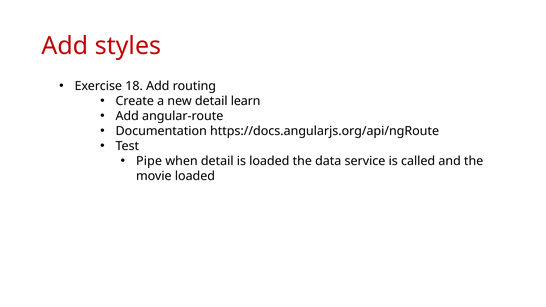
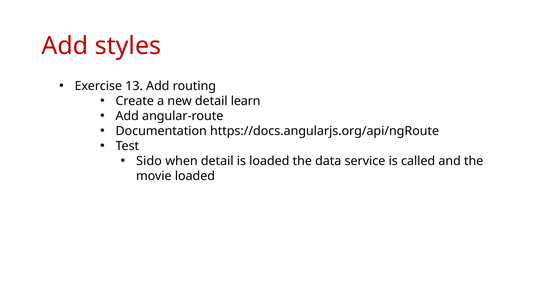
18: 18 -> 13 (134, 86)
Pipe: Pipe -> Sido (149, 161)
